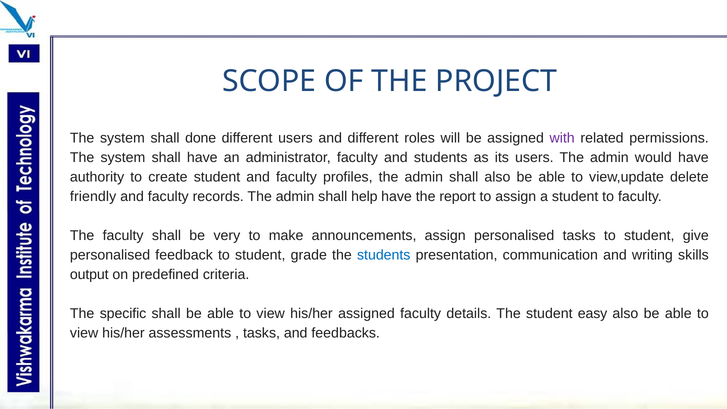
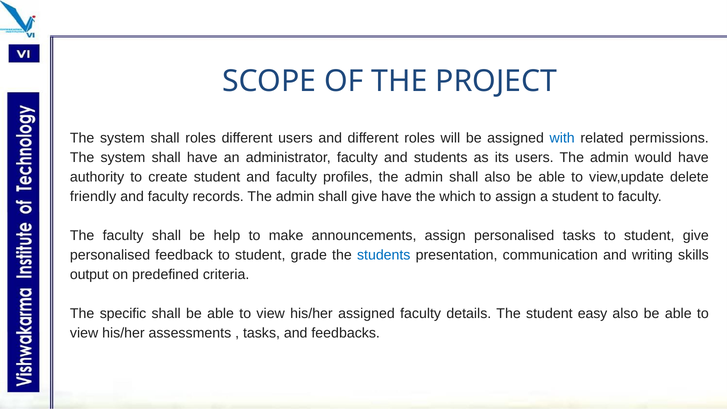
shall done: done -> roles (201, 138)
with colour: purple -> blue (562, 138)
shall help: help -> give (364, 197)
report: report -> which (458, 197)
very: very -> help (227, 236)
